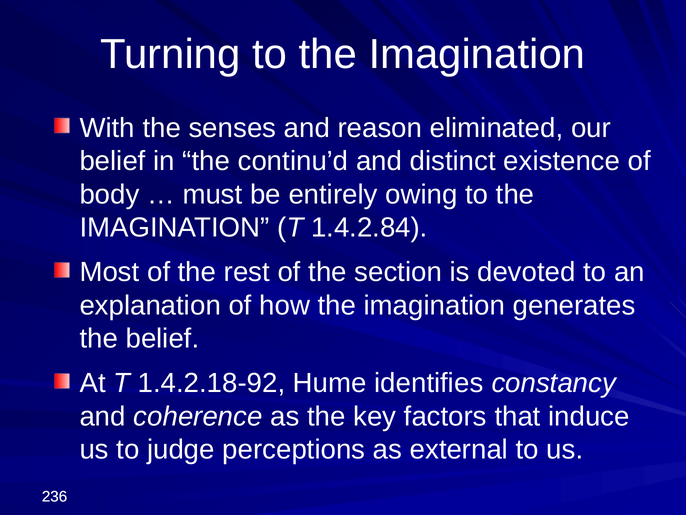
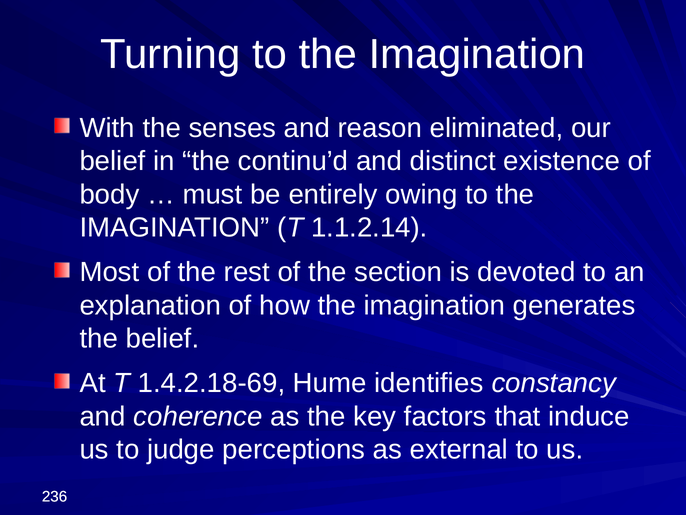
1.4.2.84: 1.4.2.84 -> 1.1.2.14 (369, 227)
1.4.2.18-92: 1.4.2.18-92 -> 1.4.2.18-69 (211, 383)
